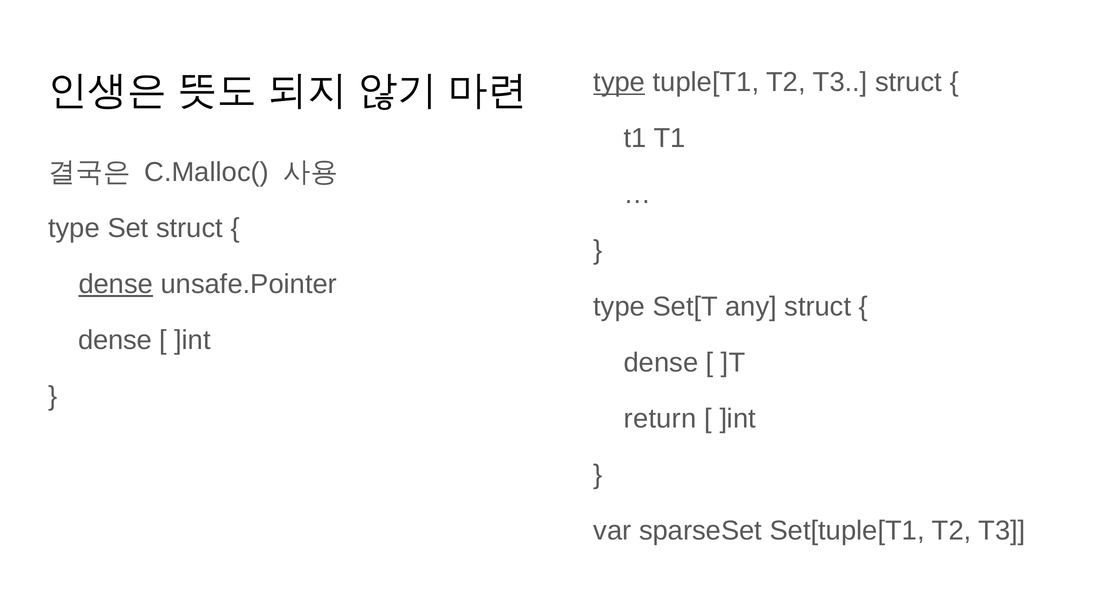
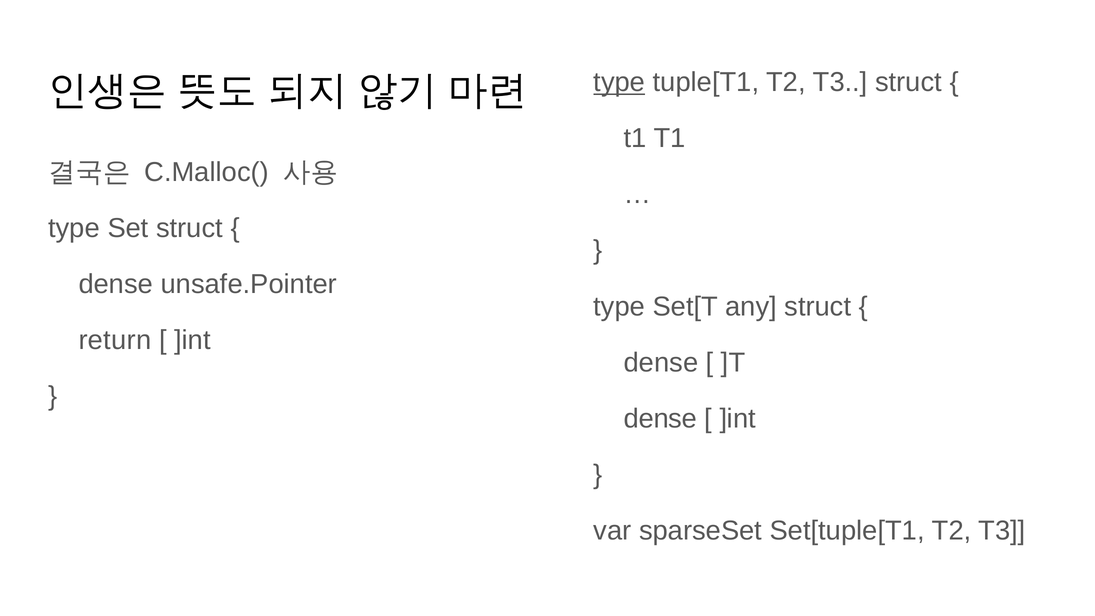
dense underline: present -> none (116, 284)
dense: dense -> return (115, 340)
return: return -> dense (660, 418)
